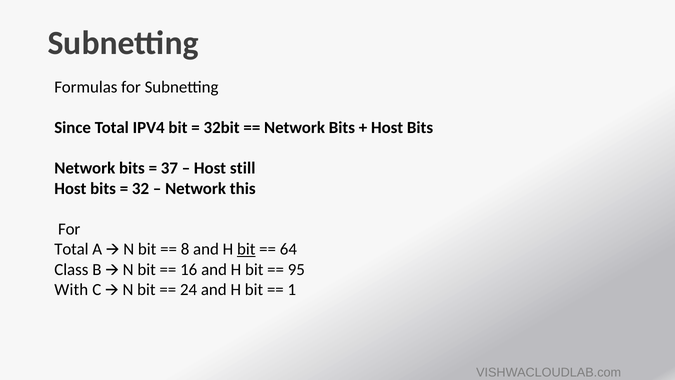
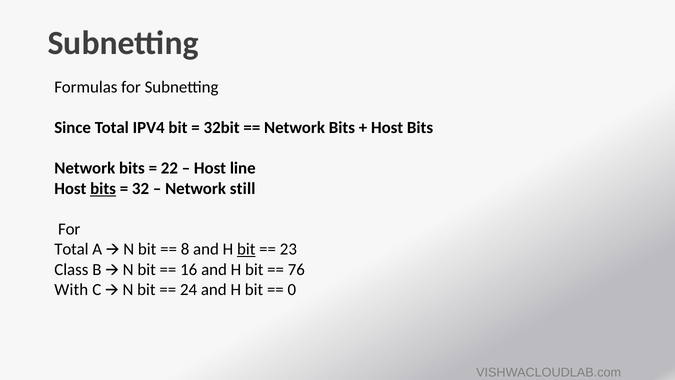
37: 37 -> 22 (169, 168)
still: still -> line (243, 168)
bits underline: none -> present (103, 188)
this: this -> still (243, 188)
64: 64 -> 23 (288, 249)
95: 95 -> 76 (296, 269)
1: 1 -> 0 (292, 290)
